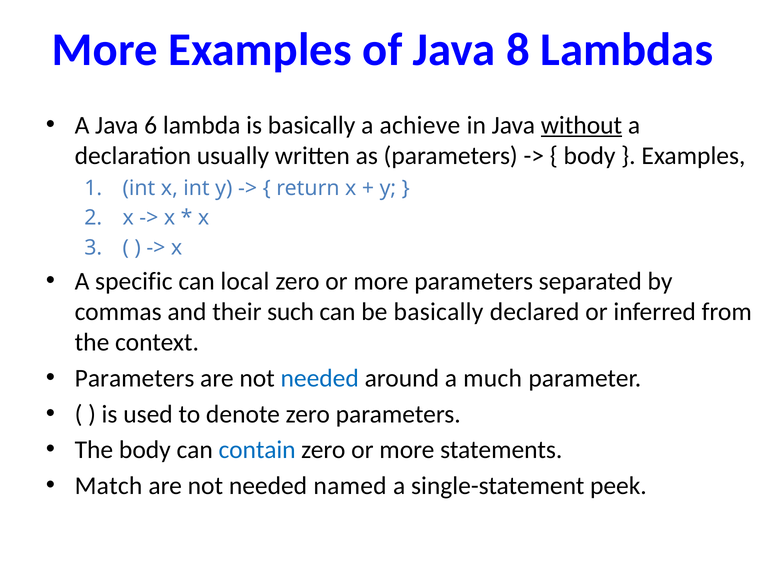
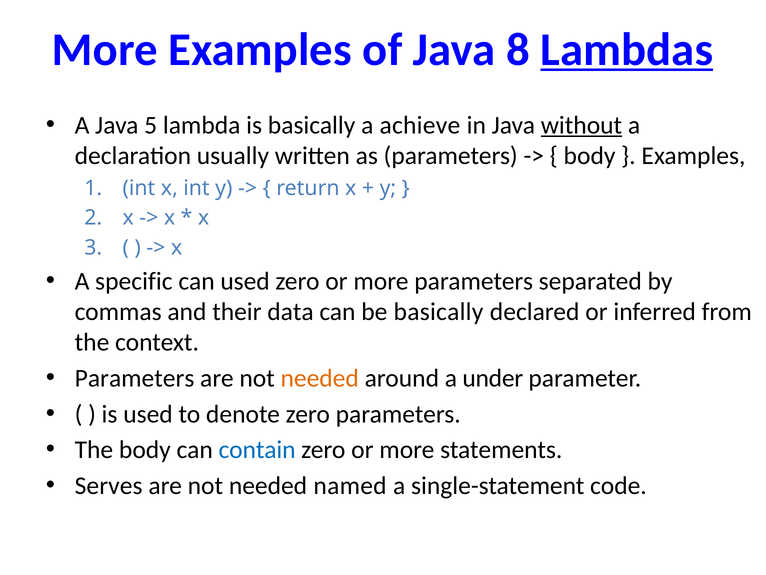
Lambdas underline: none -> present (627, 50)
6: 6 -> 5 (151, 125)
can local: local -> used (245, 281)
such: such -> data (290, 312)
needed colour: blue -> orange (320, 378)
much: much -> under (493, 378)
Match: Match -> Serves (109, 485)
peek: peek -> code (618, 485)
